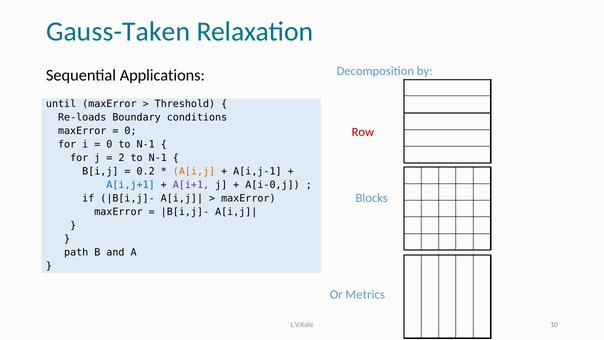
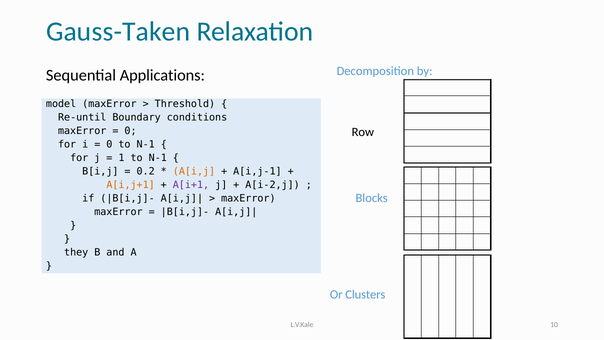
until: until -> model (61, 104)
Re-loads: Re-loads -> Re-until (82, 117)
Row colour: red -> black (363, 132)
2: 2 -> 1 (121, 158)
A[i,j+1 colour: blue -> orange (131, 185)
A[i-0,j: A[i-0,j -> A[i-2,j (273, 185)
path: path -> they (76, 252)
Metrics: Metrics -> Clusters (365, 294)
